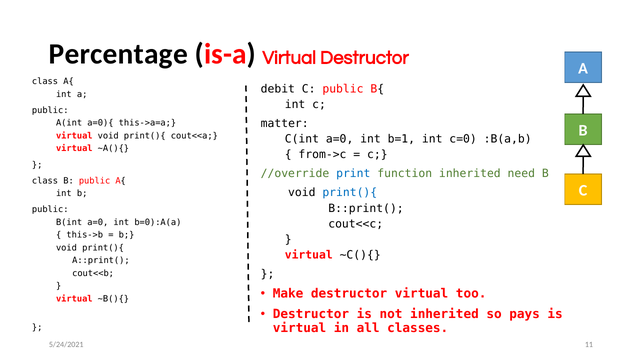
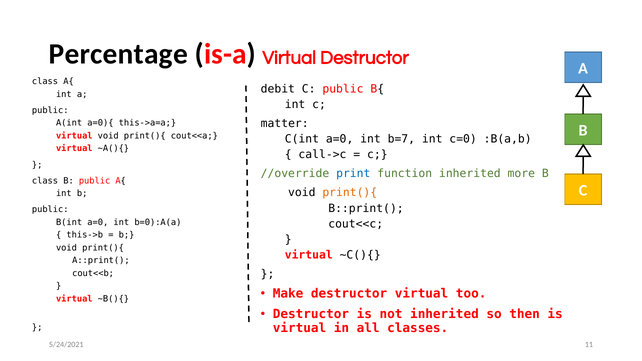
b=1: b=1 -> b=7 (401, 139)
from->c: from->c -> call->c (322, 155)
need: need -> more (521, 174)
print(){ colour: blue -> orange (350, 193)
pays: pays -> then (525, 314)
